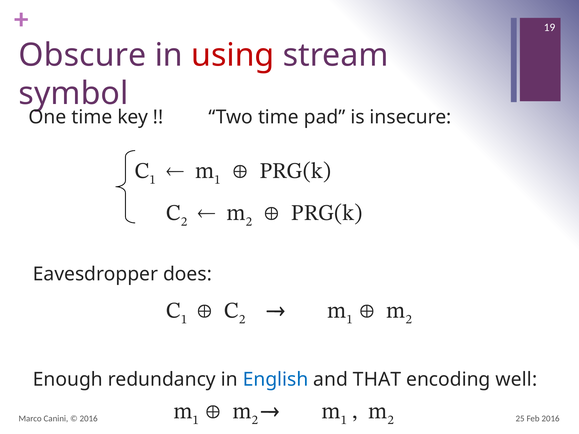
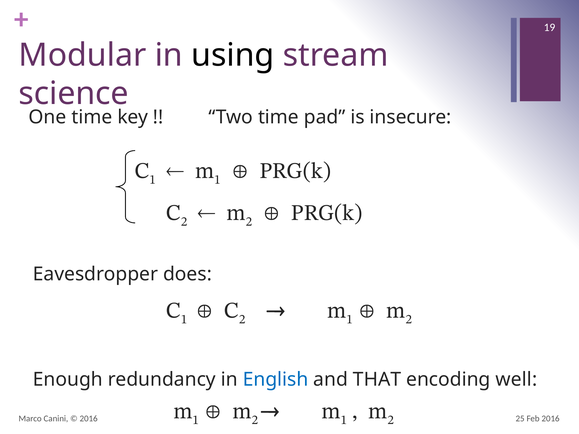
Obscure: Obscure -> Modular (82, 55)
using colour: red -> black (233, 55)
symbol: symbol -> science (74, 94)
